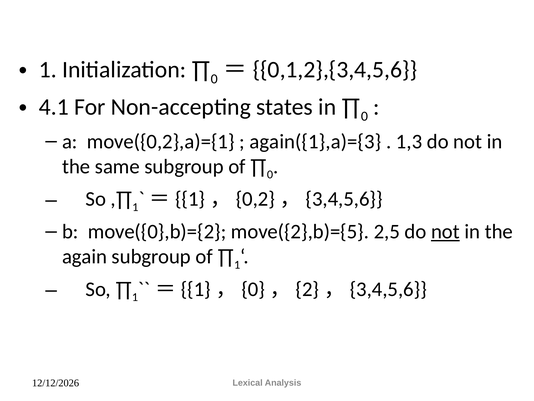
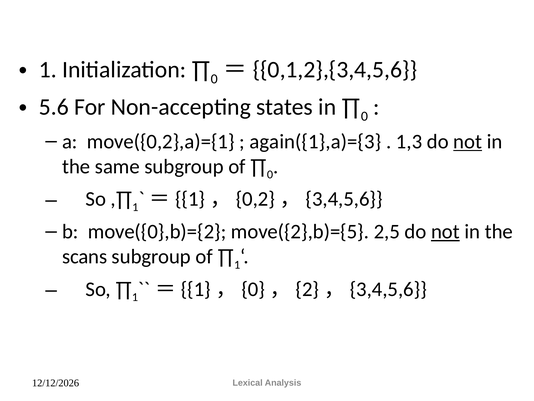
4.1: 4.1 -> 5.6 (54, 107)
not underline: none -> present (468, 141)
again: again -> scans (85, 256)
